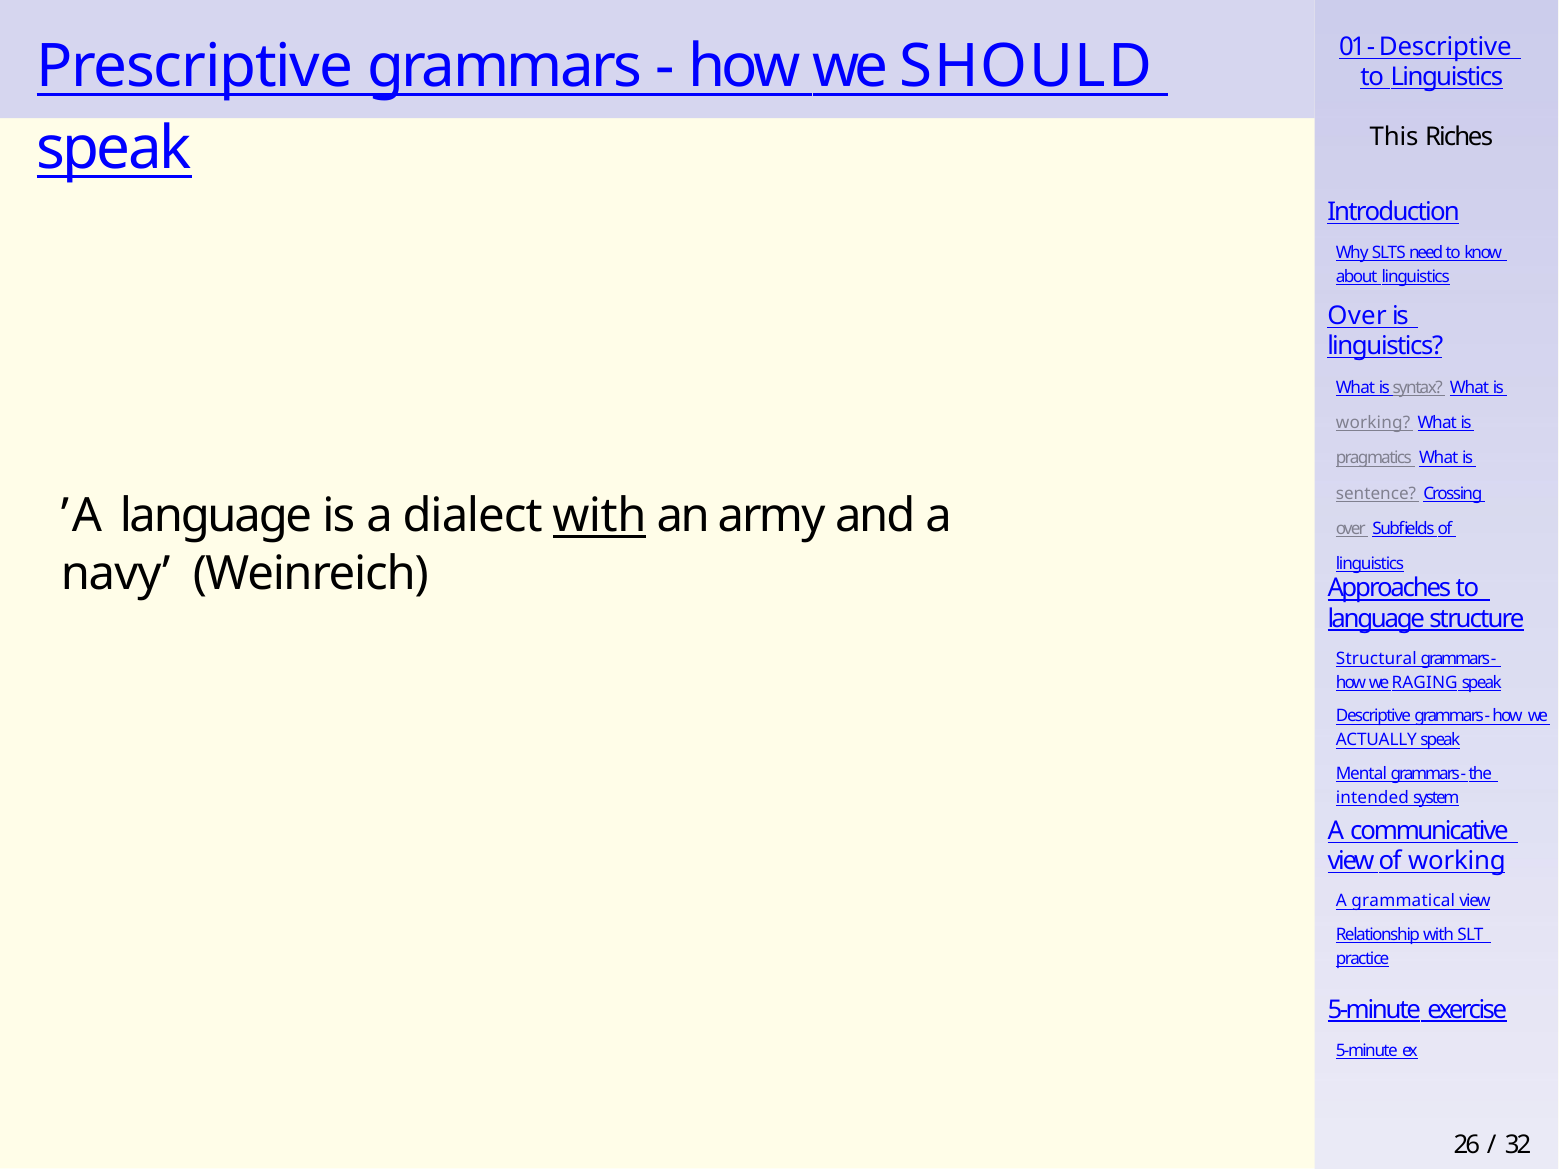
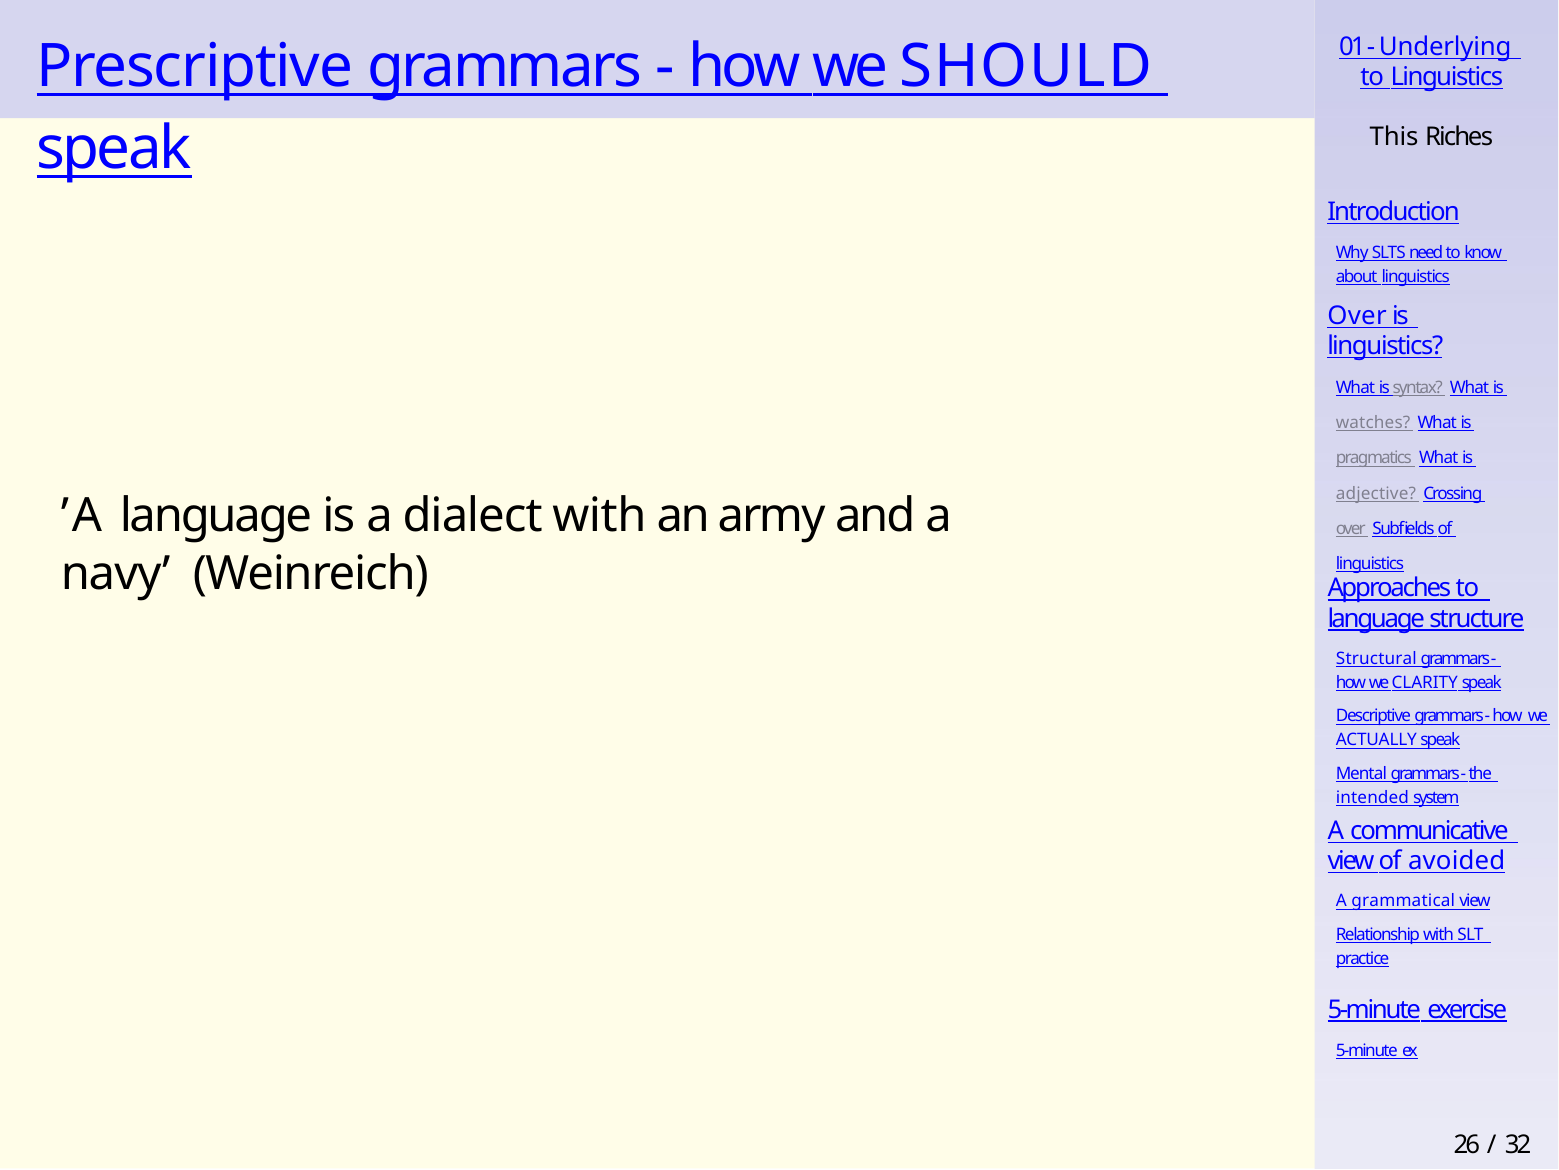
Descriptive: Descriptive -> Underlying (1445, 47)
working: working -> watches (1373, 423)
sentence: sentence -> adjective (1376, 494)
with underline: present -> none (599, 516)
RAGING: RAGING -> CLARITY (1425, 683)
of working: working -> avoided (1457, 861)
